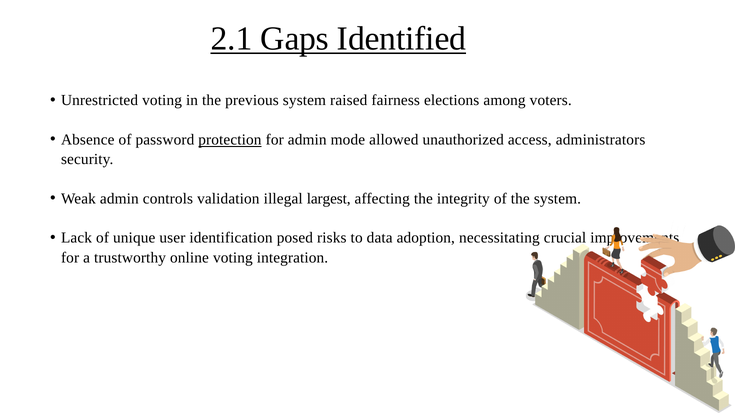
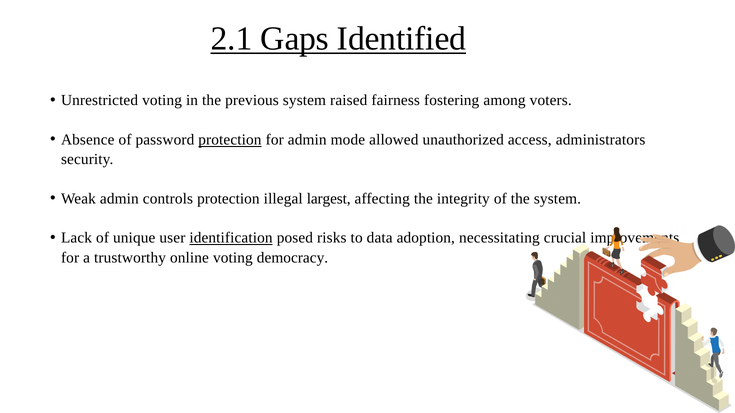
elections: elections -> fostering (452, 101)
controls validation: validation -> protection (228, 199)
identification underline: none -> present (231, 238)
integration: integration -> democracy (293, 258)
